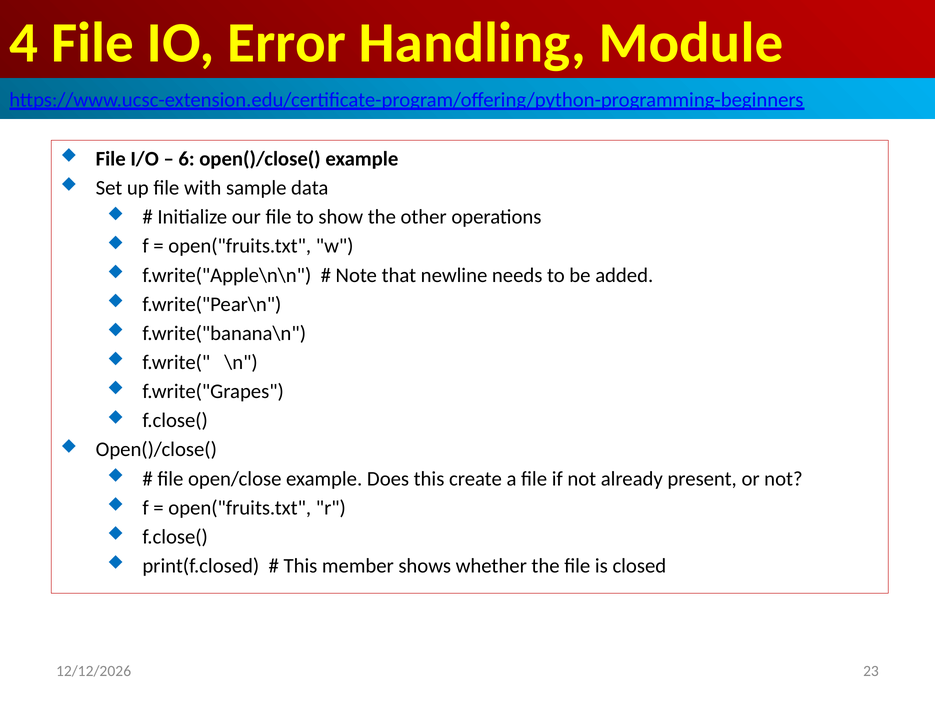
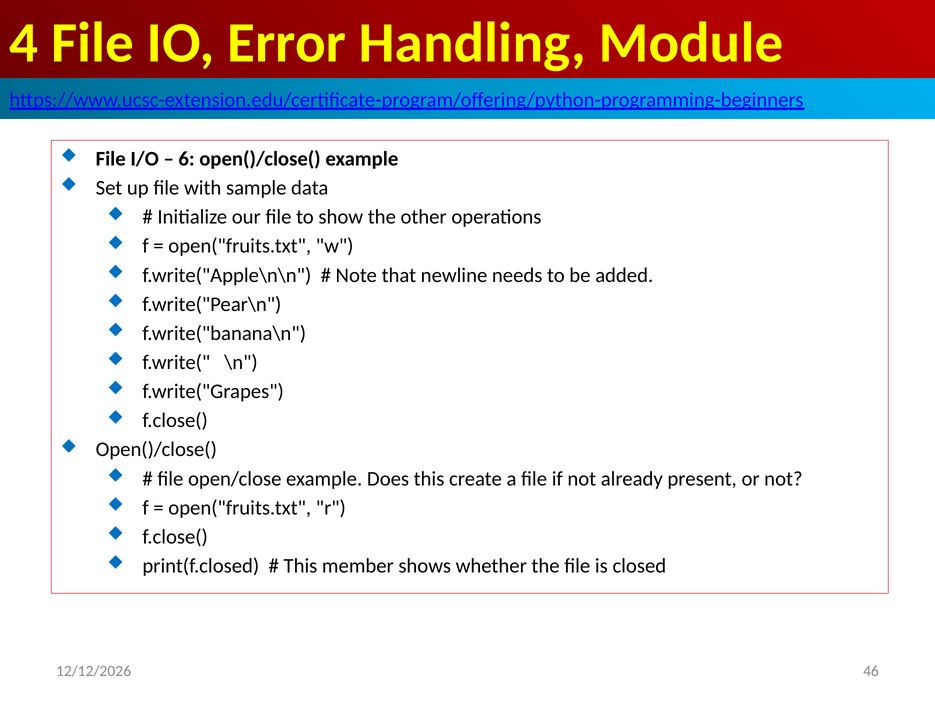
23: 23 -> 46 (871, 672)
